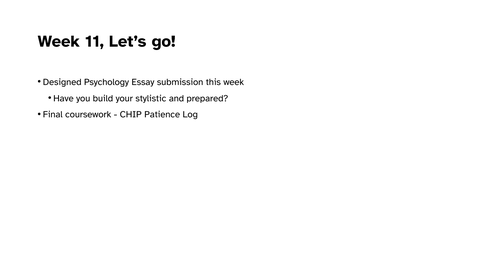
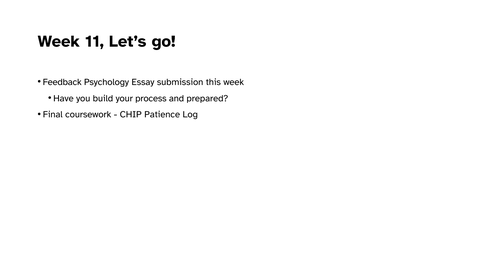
Designed: Designed -> Feedback (62, 82)
stylistic: stylistic -> process (151, 98)
